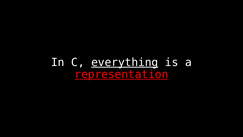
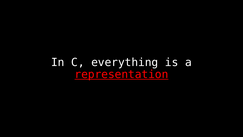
everything underline: present -> none (125, 62)
